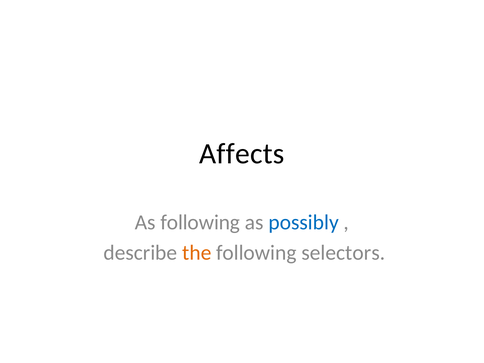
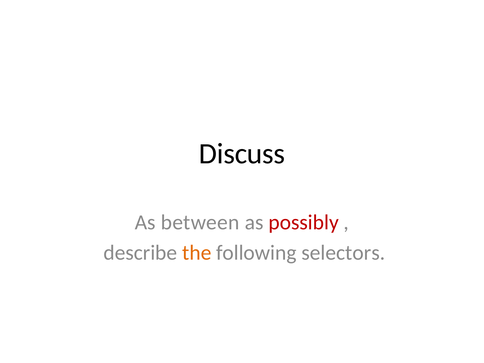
Affects: Affects -> Discuss (242, 154)
As following: following -> between (200, 223)
possibly colour: blue -> red (304, 223)
